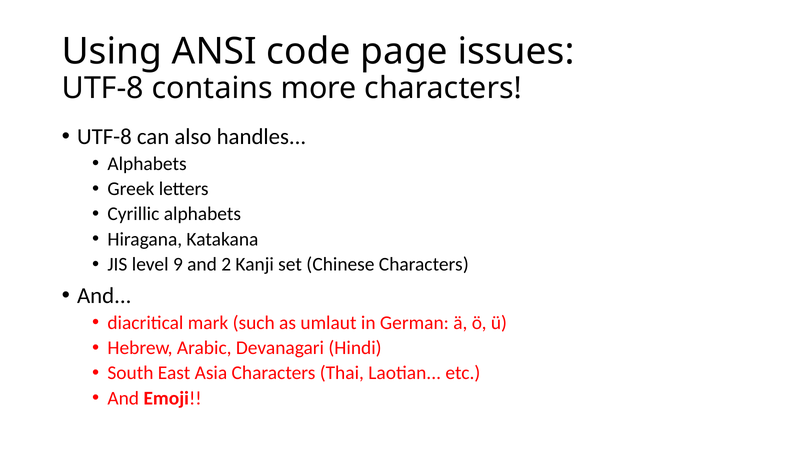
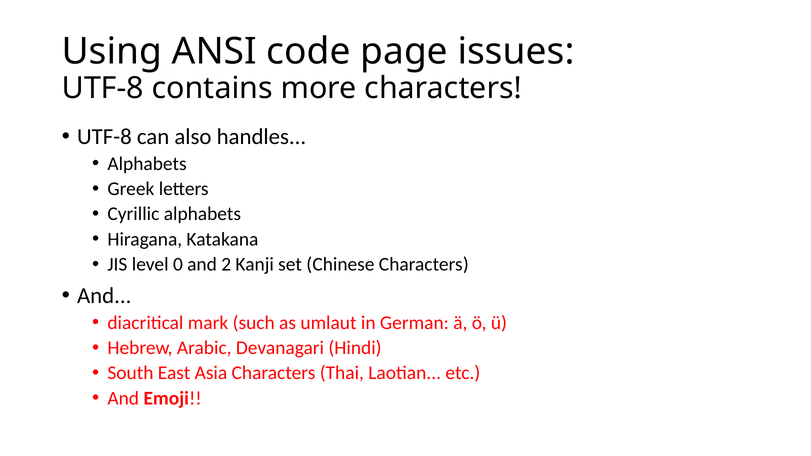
9: 9 -> 0 (178, 264)
